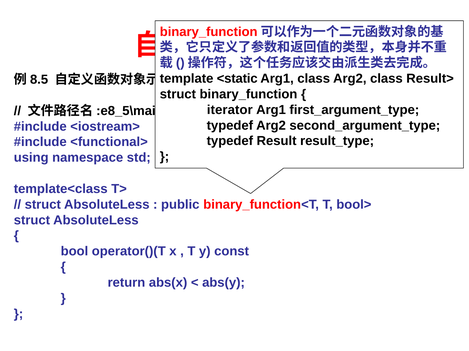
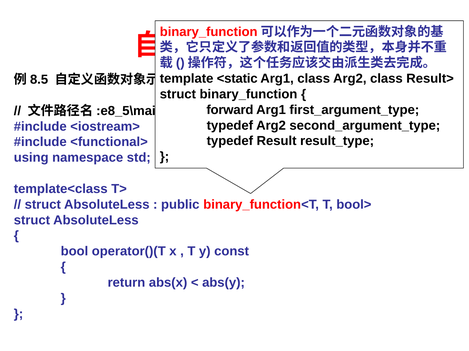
iterator: iterator -> forward (230, 110)
